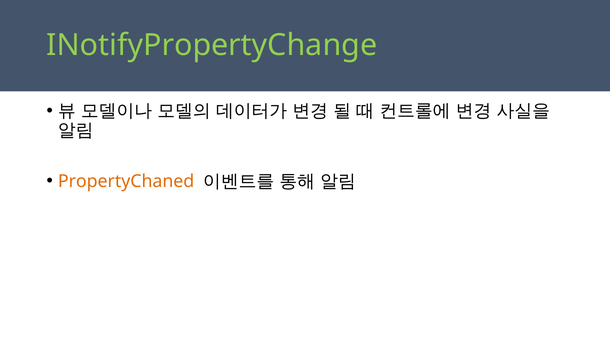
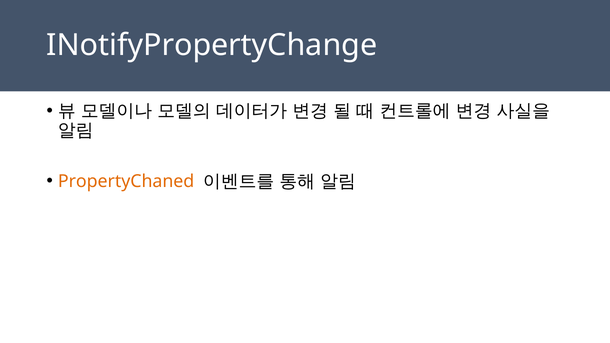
INotifyPropertyChange colour: light green -> white (212, 45)
